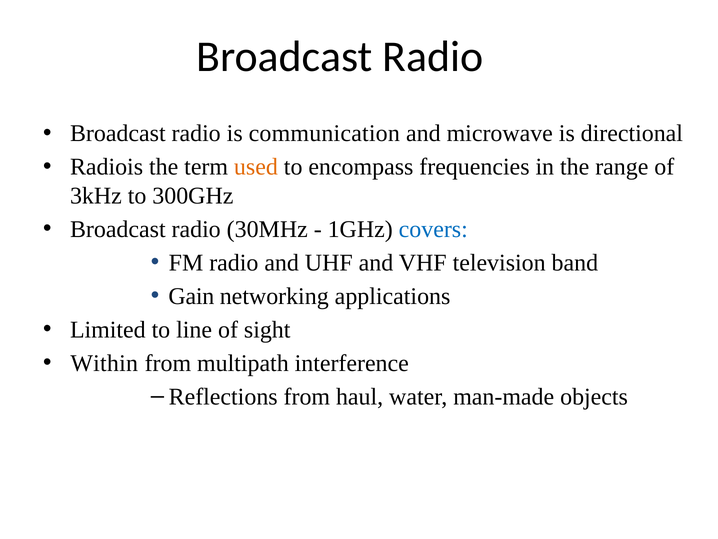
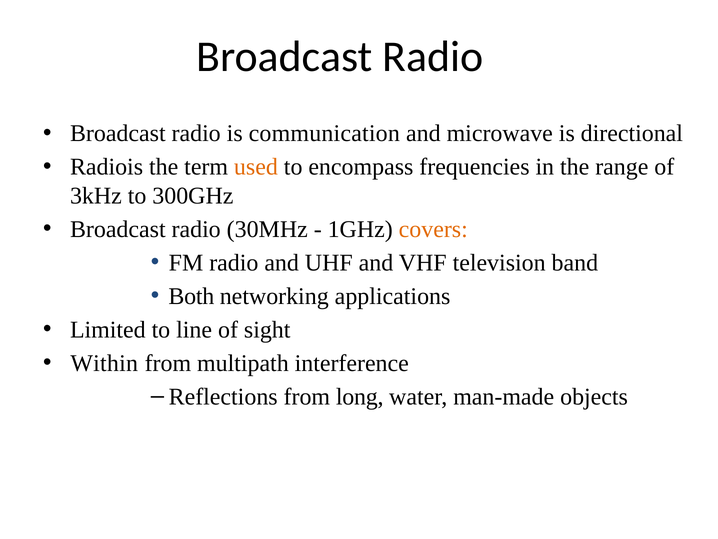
covers colour: blue -> orange (433, 229)
Gain: Gain -> Both (191, 296)
haul: haul -> long (360, 397)
